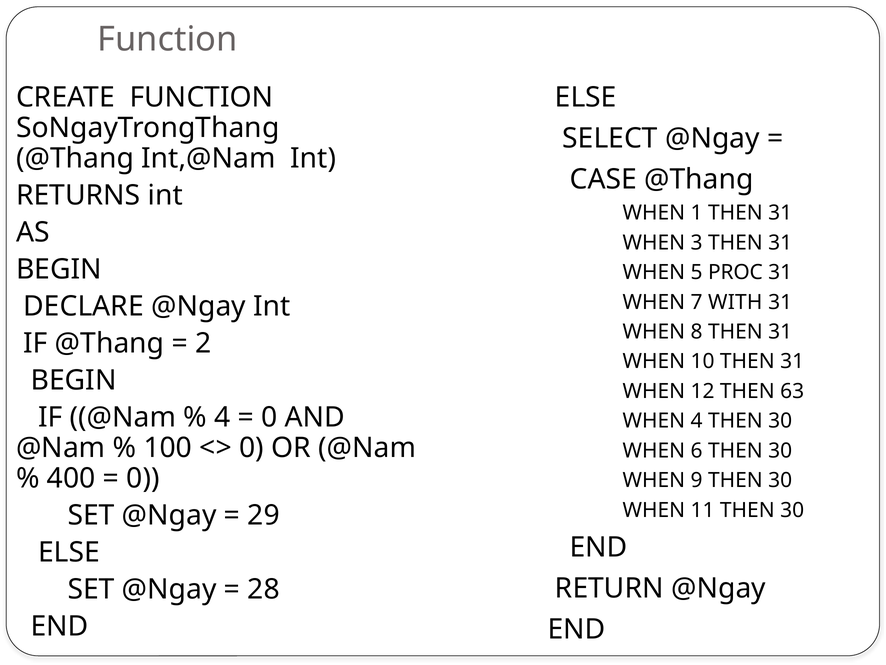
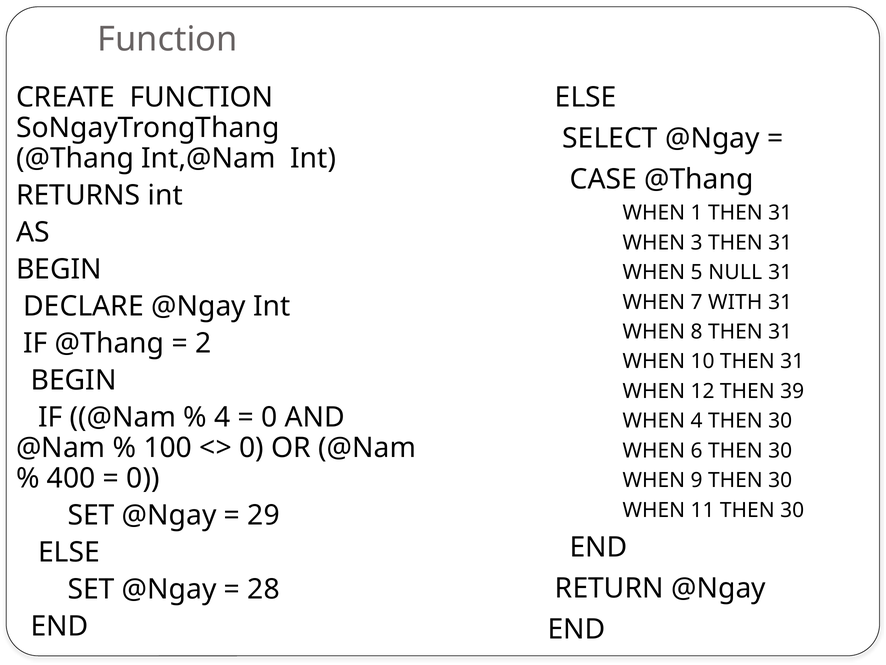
PROC: PROC -> NULL (735, 272)
63: 63 -> 39 (792, 391)
